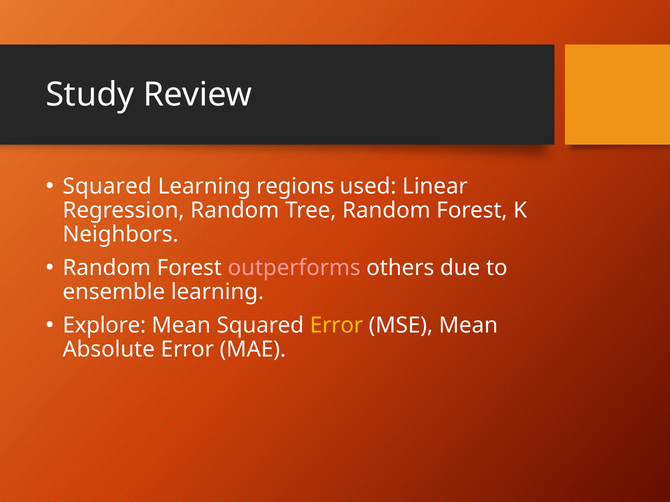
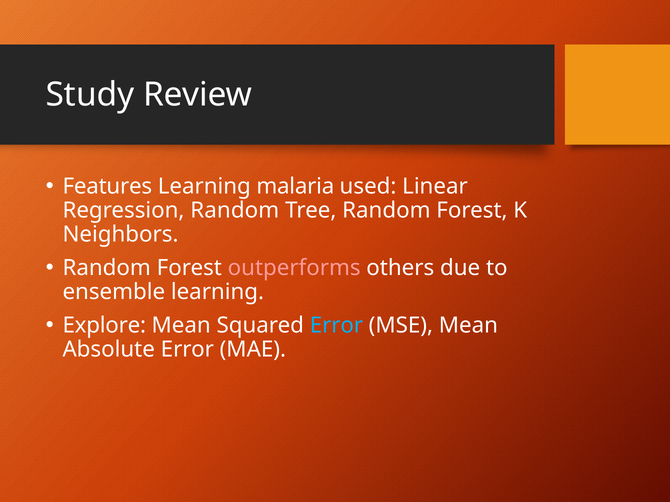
Squared: Squared -> Features (107, 187)
regions: regions -> malaria (295, 187)
Error colour: yellow -> light blue (336, 326)
